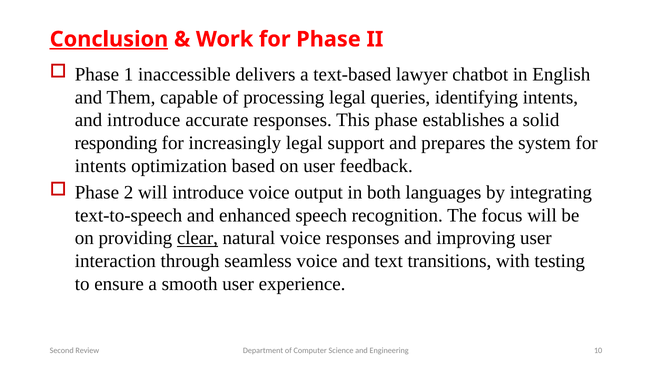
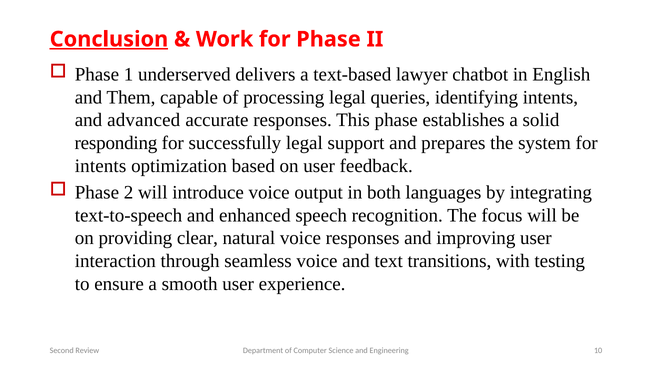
inaccessible: inaccessible -> underserved (184, 74)
and introduce: introduce -> advanced (144, 120)
increasingly: increasingly -> successfully (235, 143)
clear underline: present -> none (197, 238)
